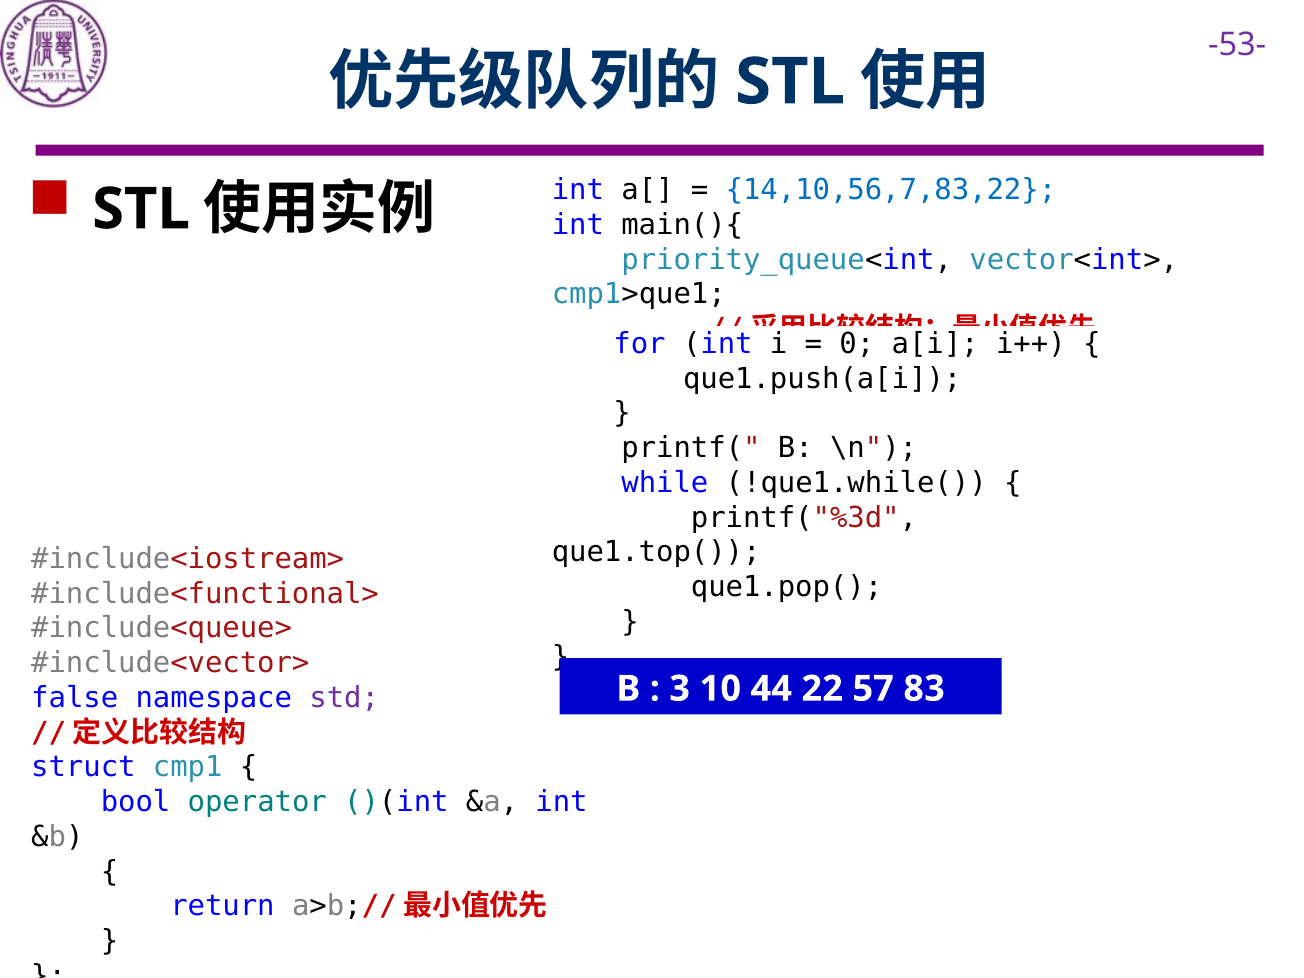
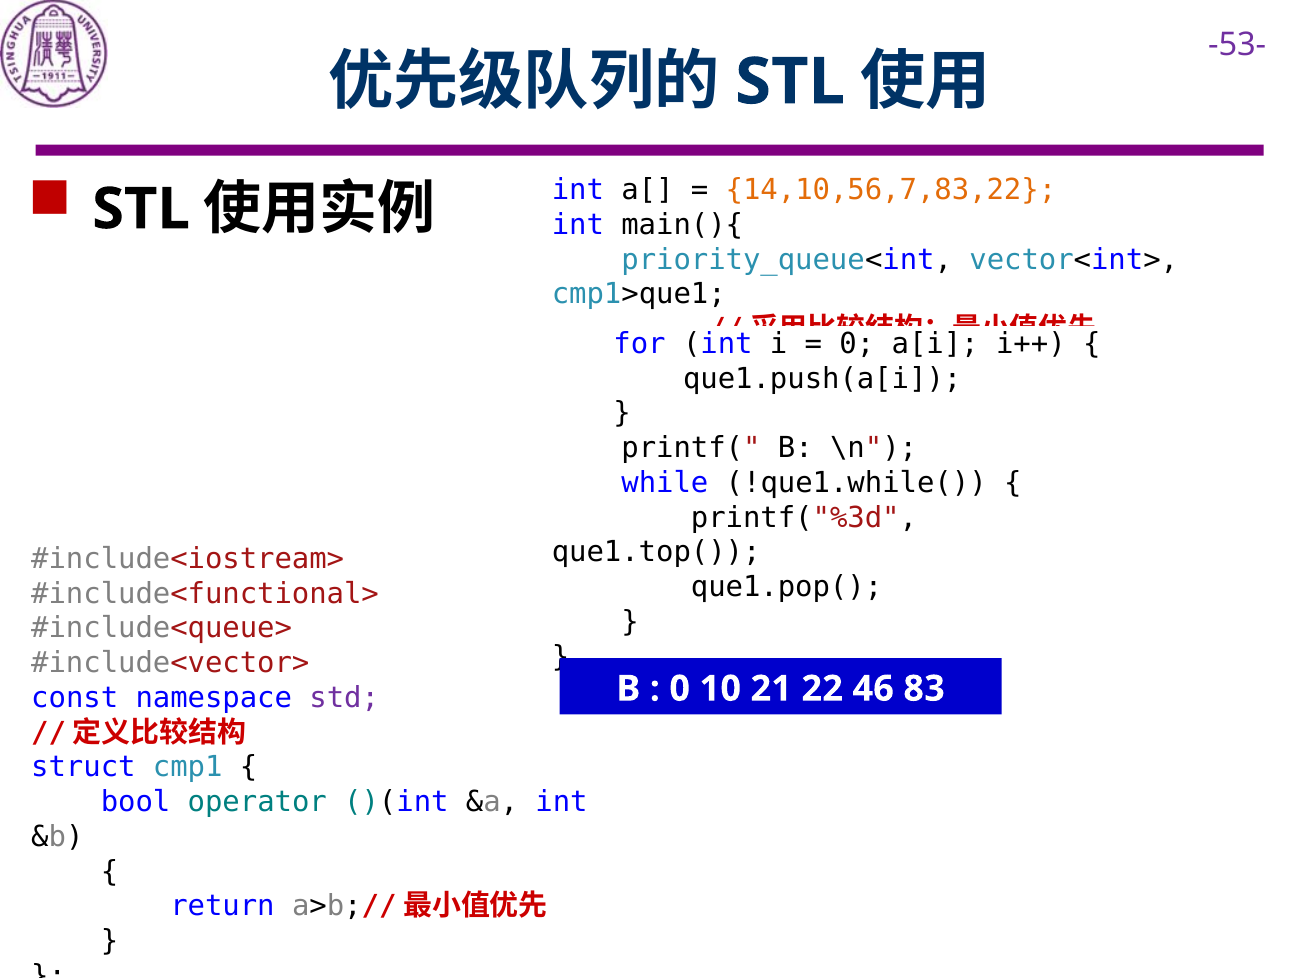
14,10,56,7,83,22 colour: blue -> orange (891, 190)
3: 3 -> 0 (680, 689)
44: 44 -> 21 (771, 689)
57: 57 -> 46 (873, 689)
false: false -> const (75, 698)
